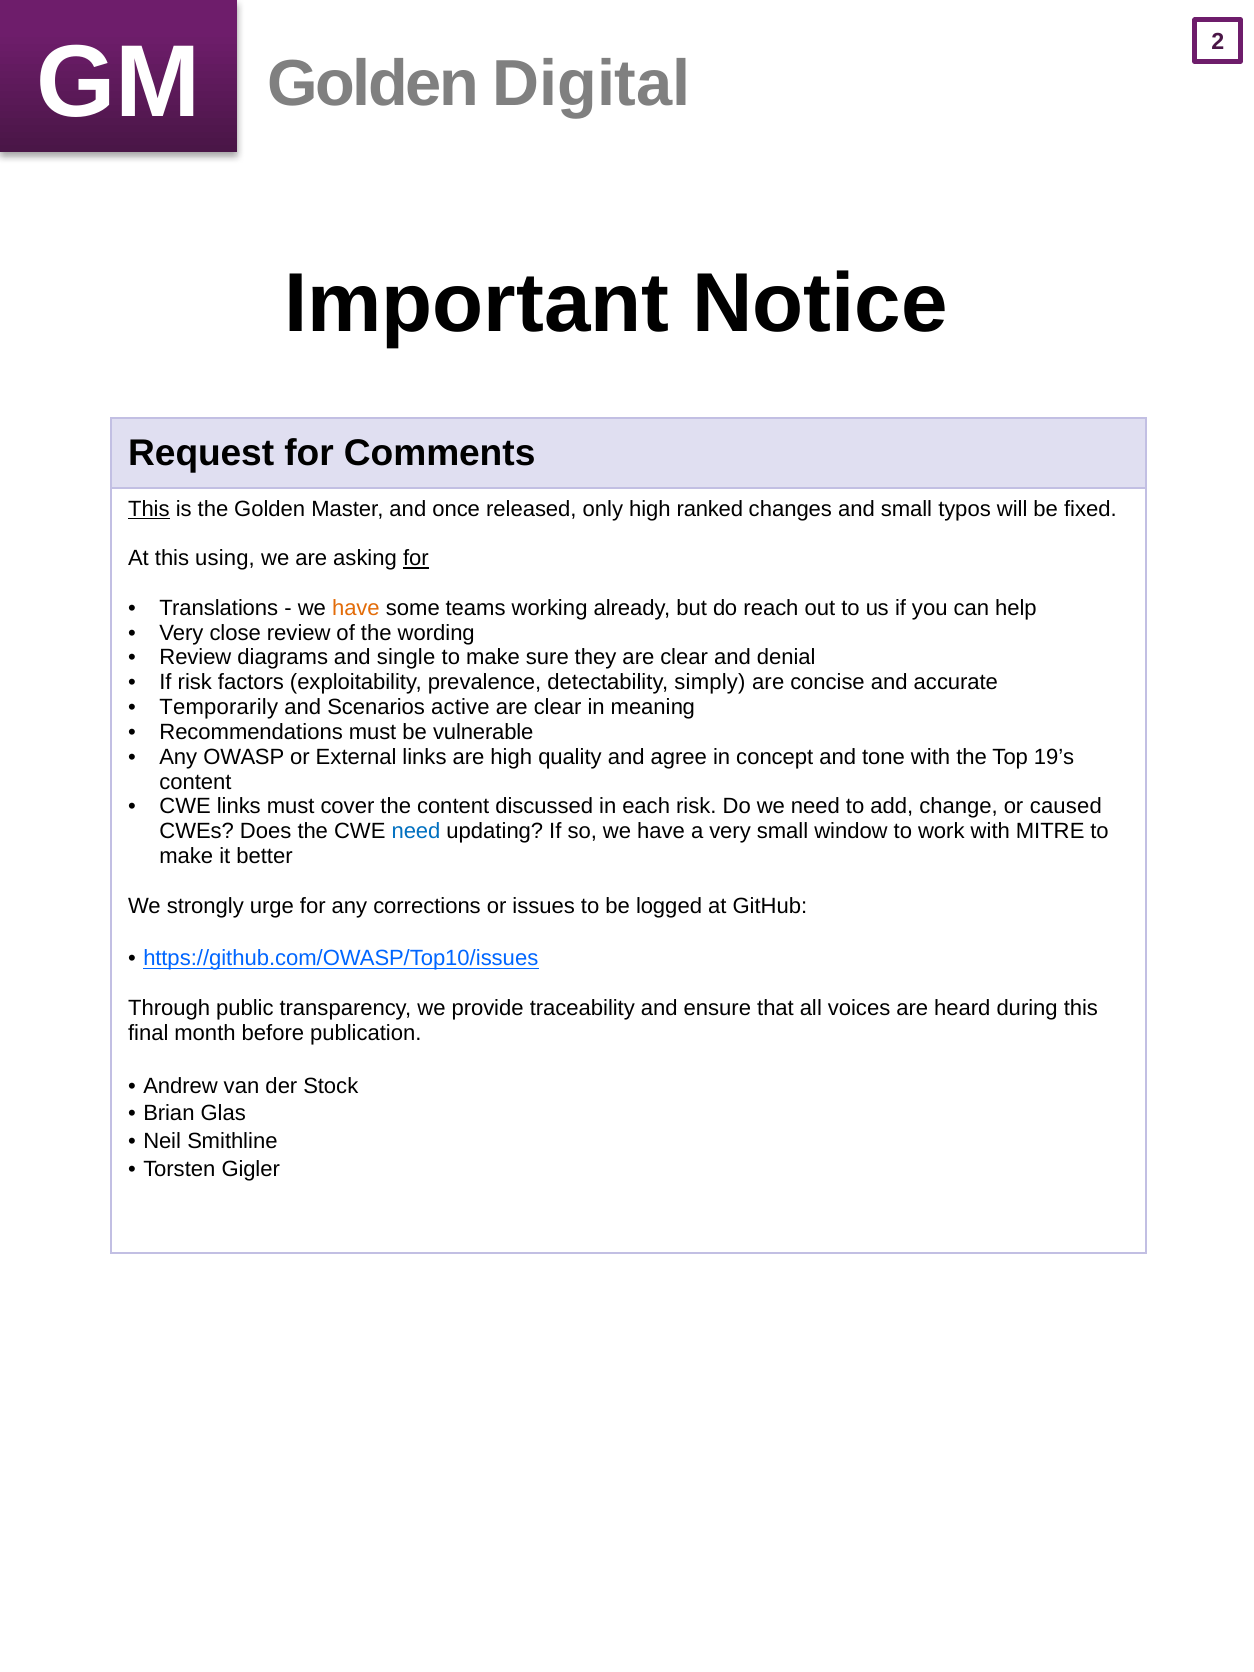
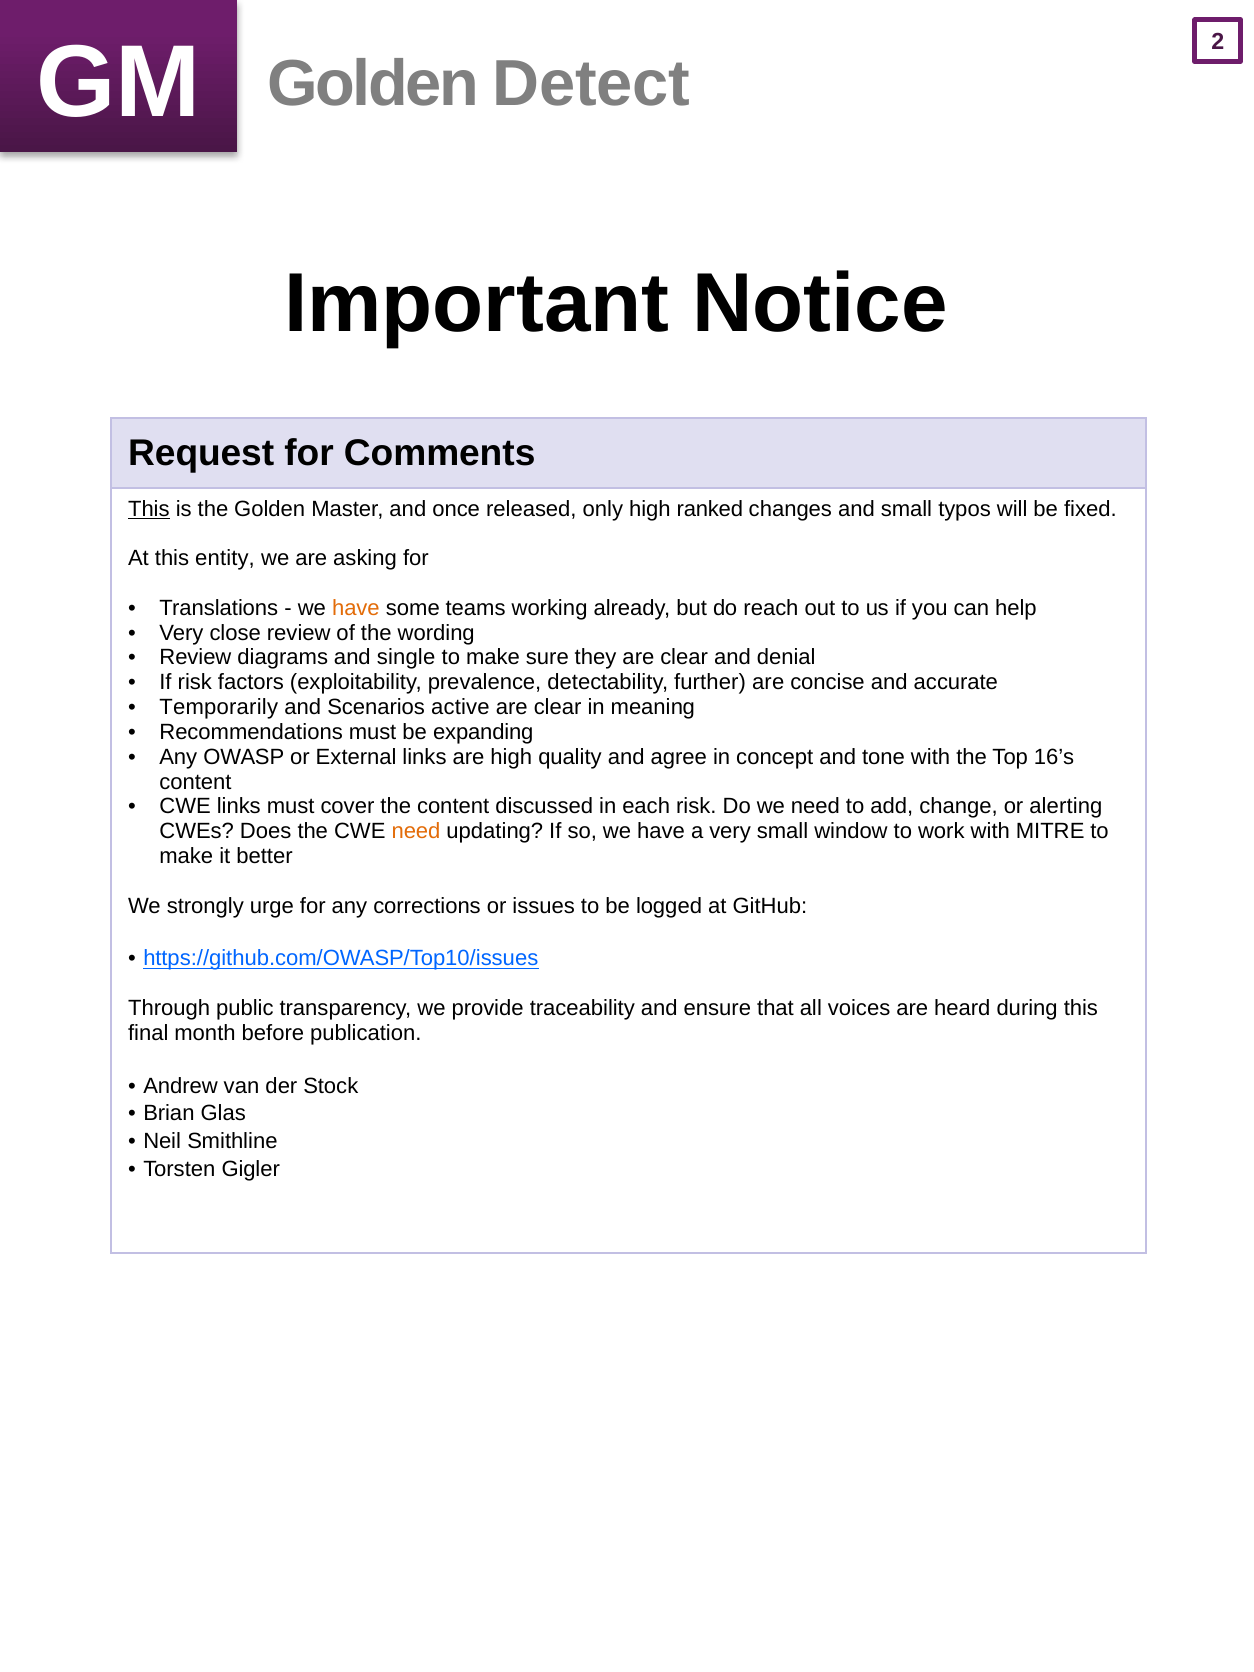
Digital: Digital -> Detect (592, 84)
using: using -> entity (225, 558)
for underline: present -> none (416, 558)
simply: simply -> further (710, 683)
vulnerable: vulnerable -> expanding (483, 732)
19’s: 19’s -> 16’s (1054, 757)
caused: caused -> alerting (1066, 807)
need colour: blue -> orange (416, 831)
